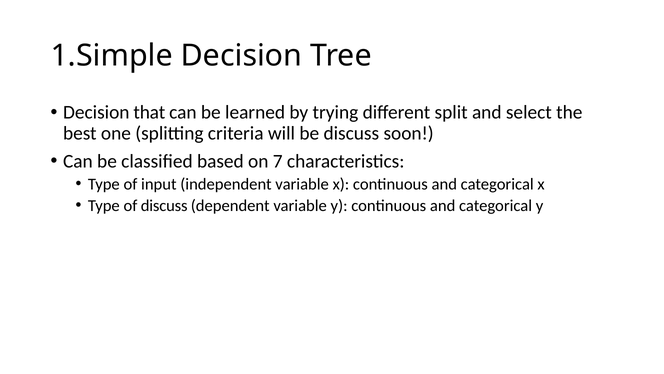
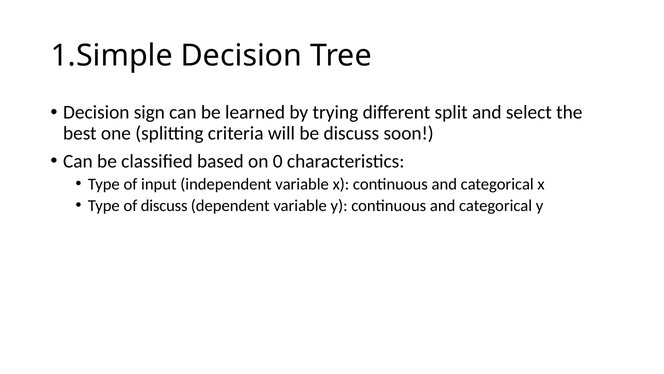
that: that -> sign (149, 112)
7: 7 -> 0 (278, 161)
